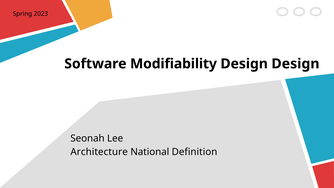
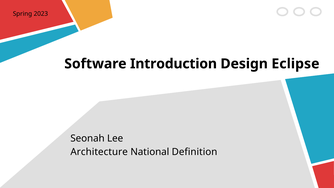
Modifiability: Modifiability -> Introduction (174, 64)
Design Design: Design -> Eclipse (295, 64)
